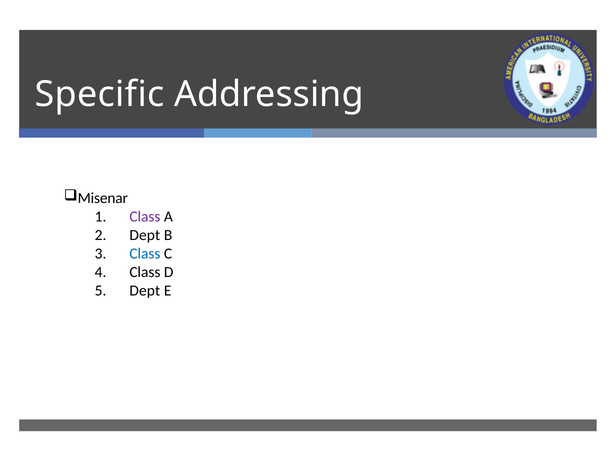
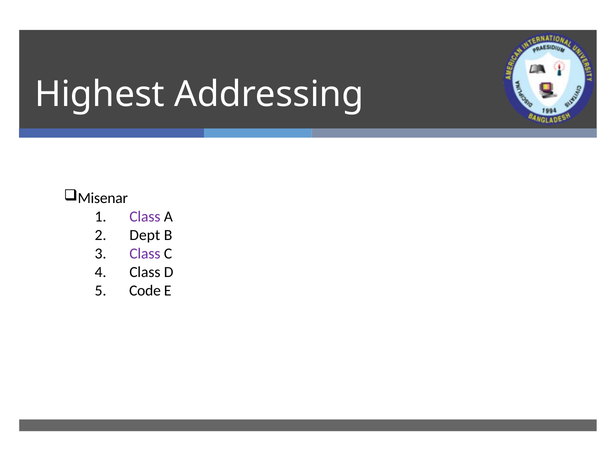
Specific: Specific -> Highest (100, 94)
Class colour: blue -> purple (145, 254)
Dept: Dept -> Code (145, 291)
